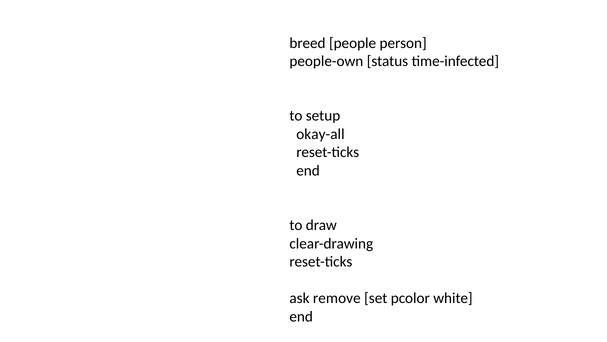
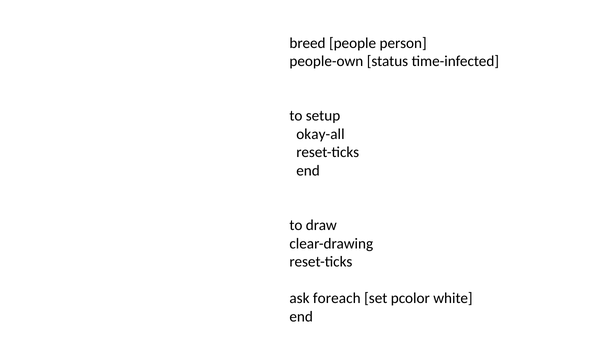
remove: remove -> foreach (337, 298)
